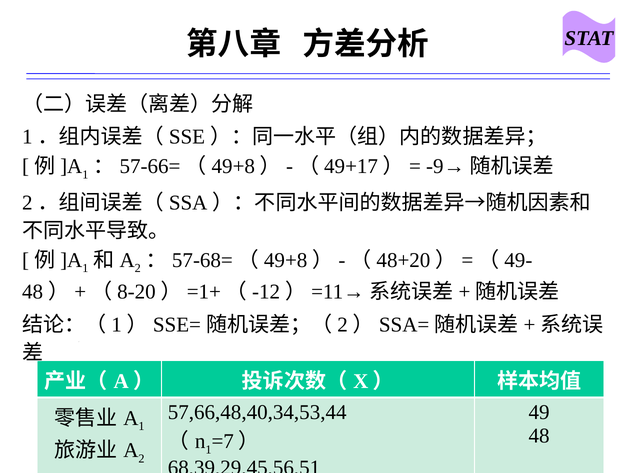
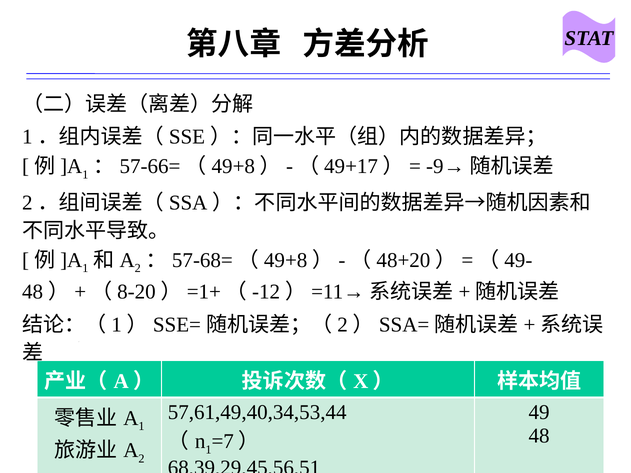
57,66,48,40,34,53,44: 57,66,48,40,34,53,44 -> 57,61,49,40,34,53,44 (257, 413)
